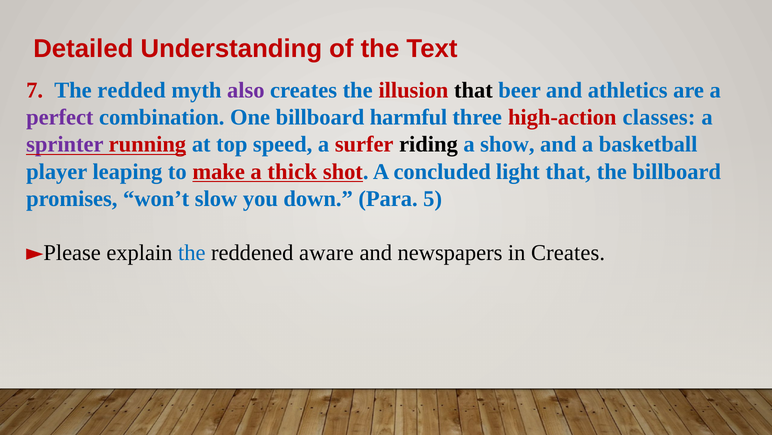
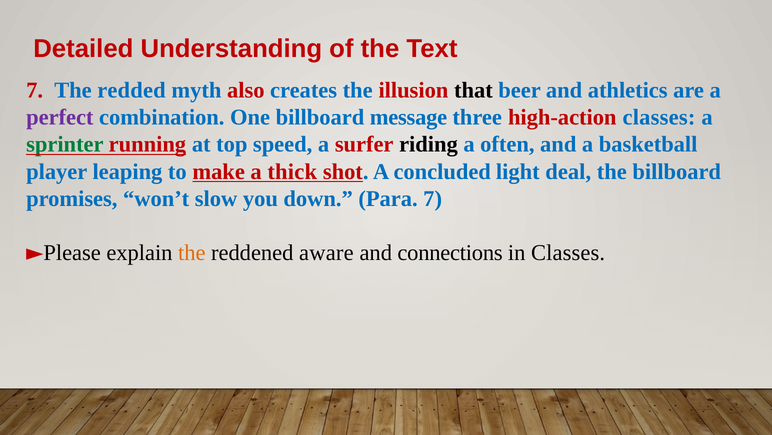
also colour: purple -> red (246, 90)
harmful: harmful -> message (408, 117)
sprinter colour: purple -> green (65, 144)
show: show -> often (507, 144)
light that: that -> deal (568, 171)
Para 5: 5 -> 7 (433, 198)
the colour: blue -> orange (192, 252)
newspapers: newspapers -> connections (450, 252)
in Creates: Creates -> Classes (568, 252)
